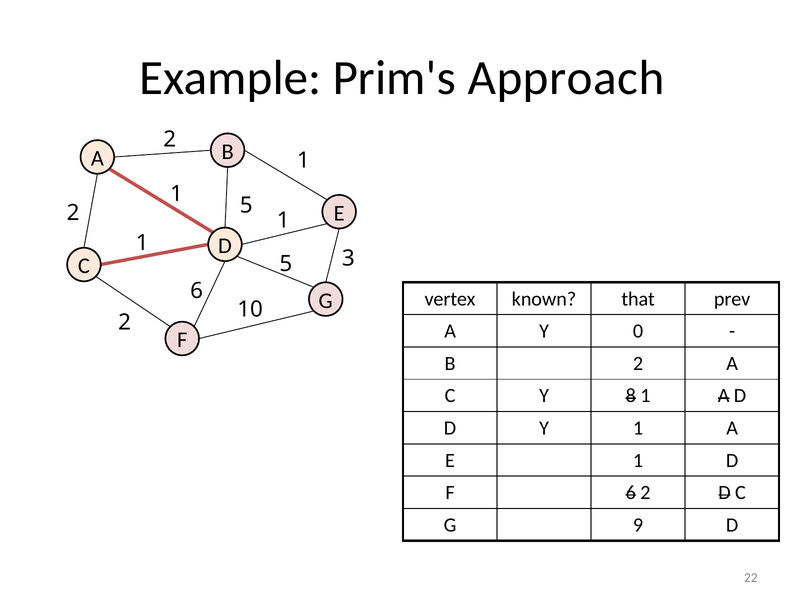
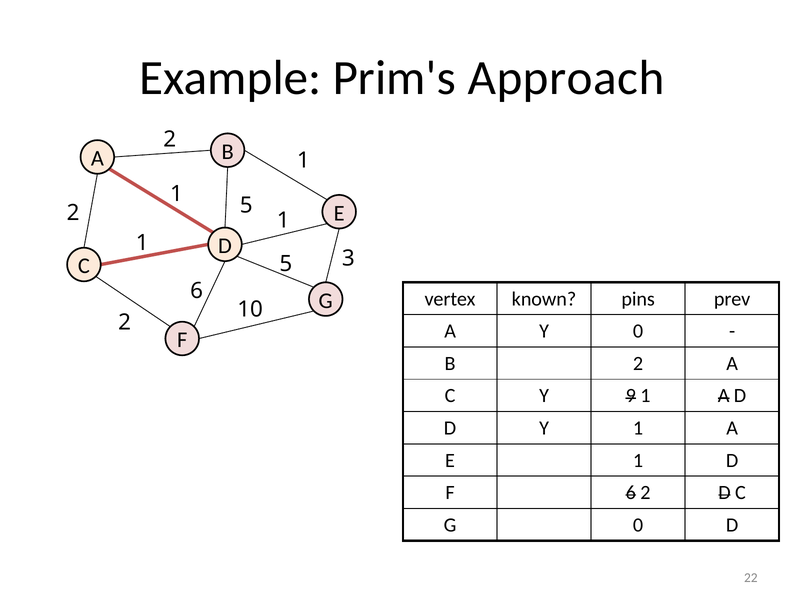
that: that -> pins (638, 299)
8: 8 -> 9 (631, 395)
G 9: 9 -> 0 (638, 525)
